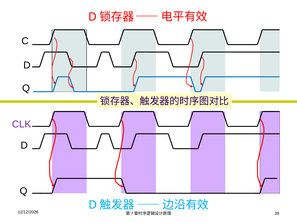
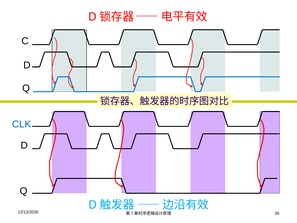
CLK colour: purple -> blue (22, 124)
